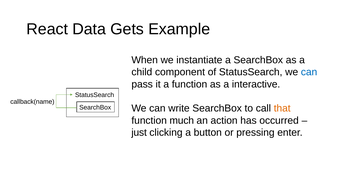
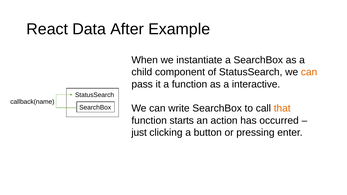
Gets: Gets -> After (127, 29)
can colour: blue -> orange (309, 72)
much: much -> starts (182, 121)
